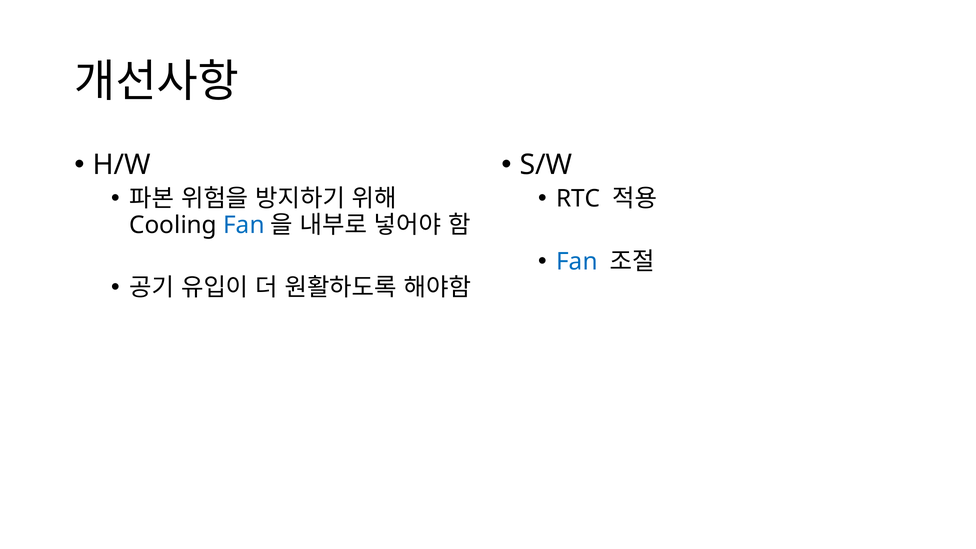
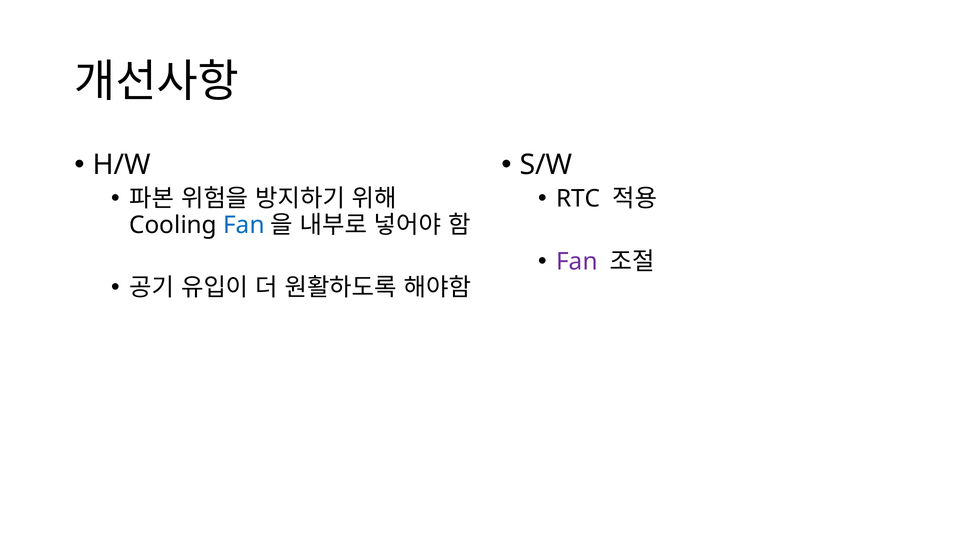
Fan colour: blue -> purple (577, 261)
